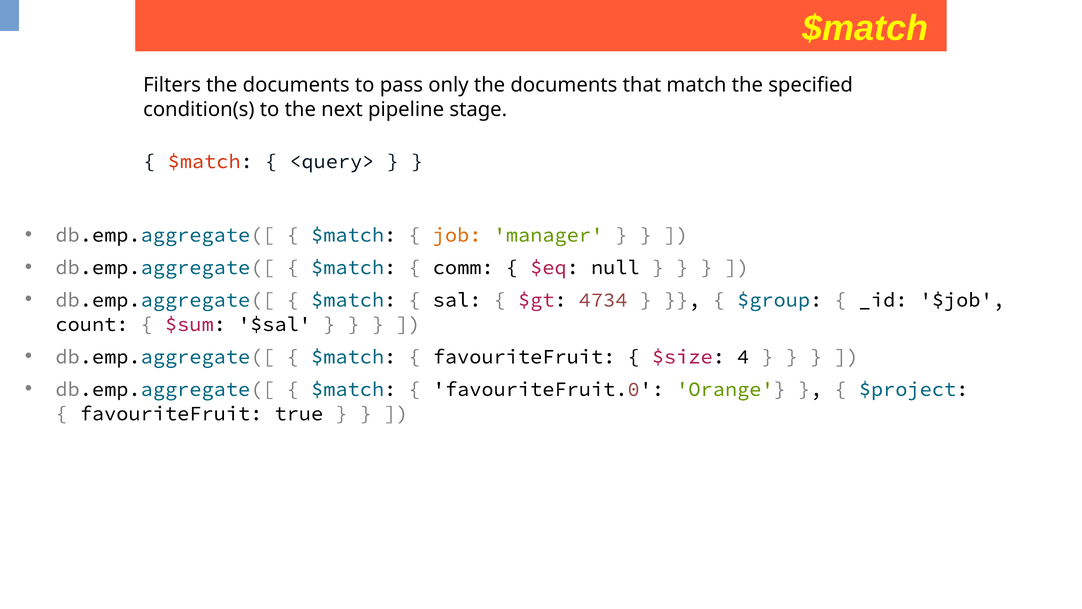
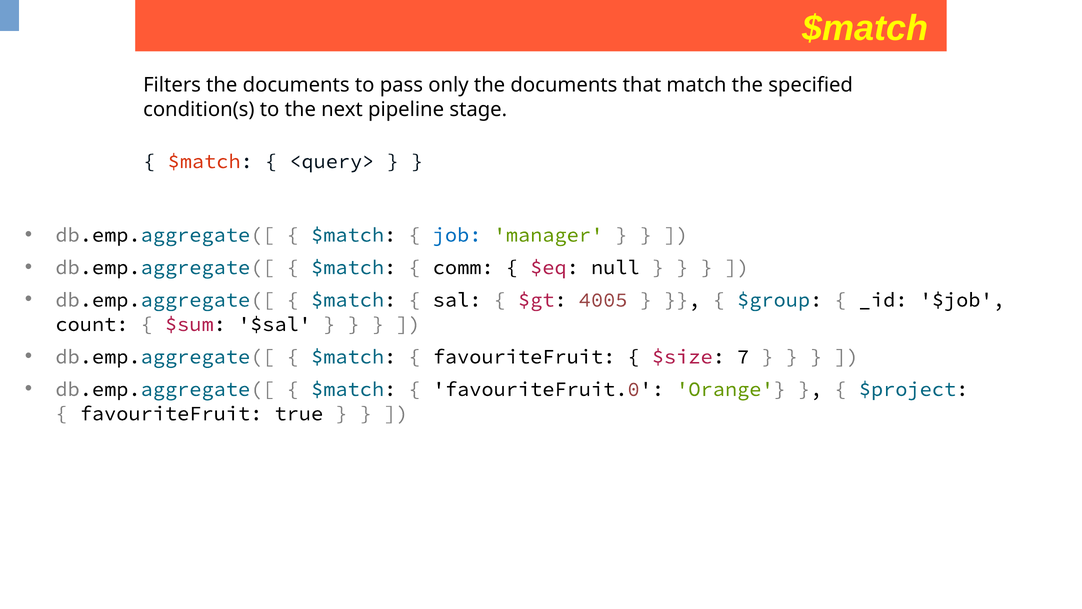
job colour: orange -> blue (457, 235)
4734: 4734 -> 4005 (603, 300)
4: 4 -> 7 (743, 356)
